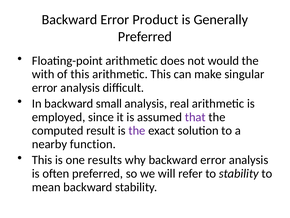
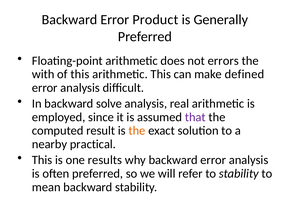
would: would -> errors (223, 61)
singular: singular -> defined (244, 74)
small: small -> solve (109, 103)
the colour: purple -> orange (137, 130)
function: function -> practical (93, 144)
